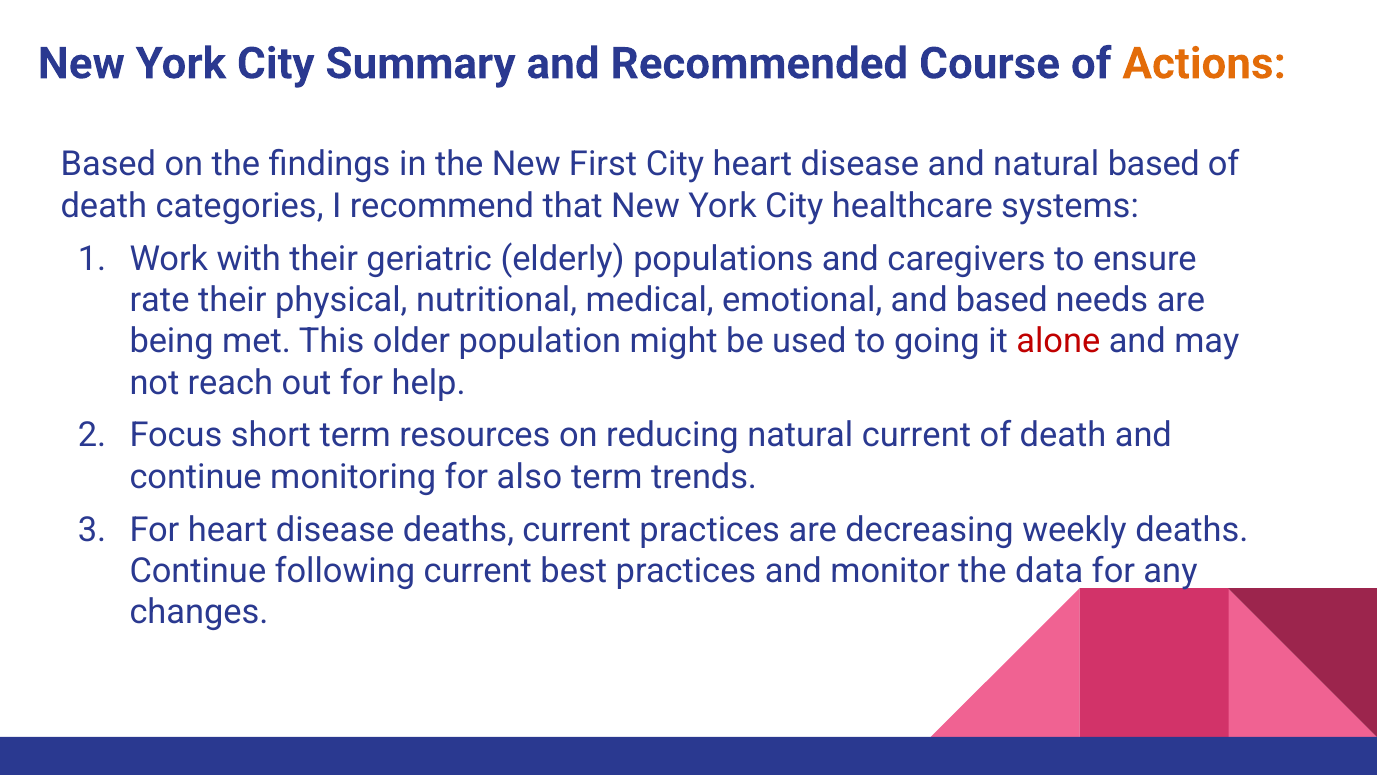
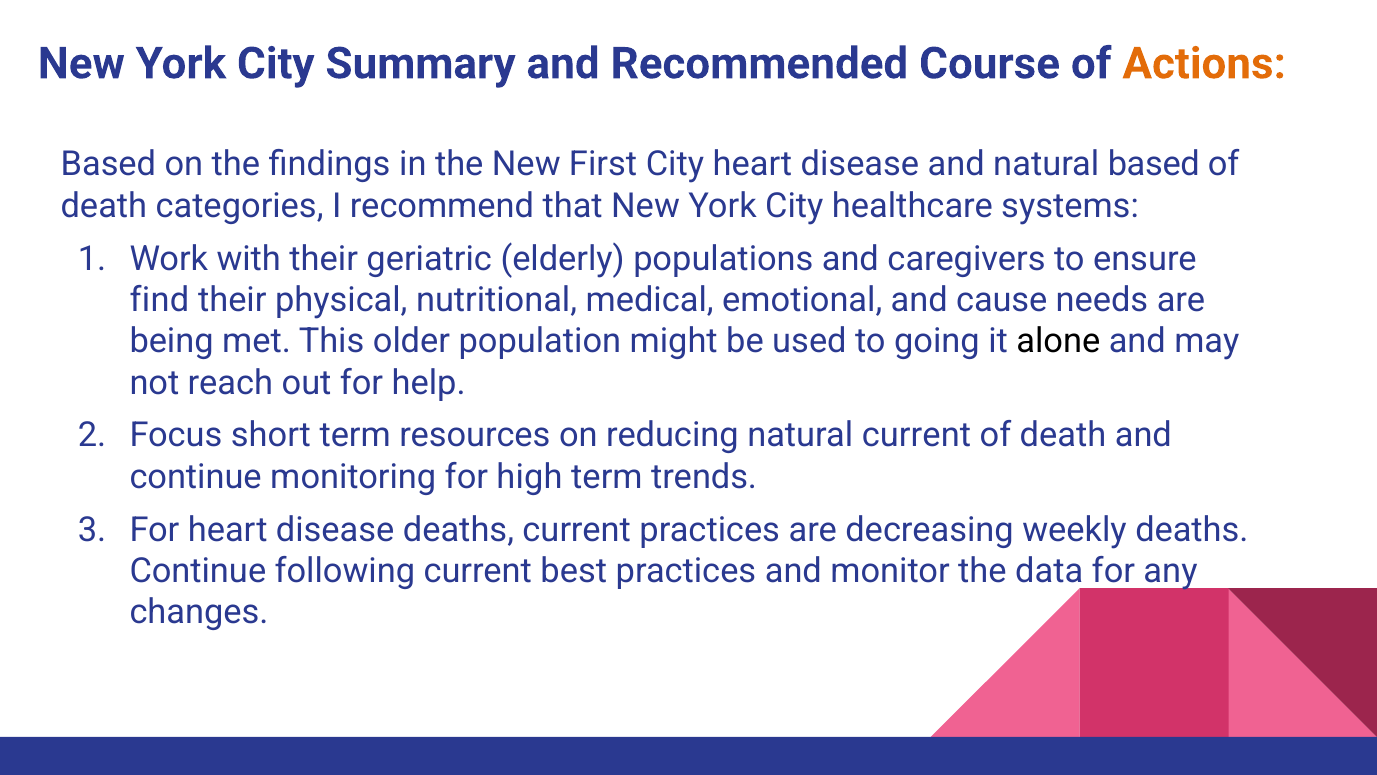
rate: rate -> find (159, 300)
and based: based -> cause (1002, 300)
alone colour: red -> black (1058, 341)
also: also -> high (529, 477)
